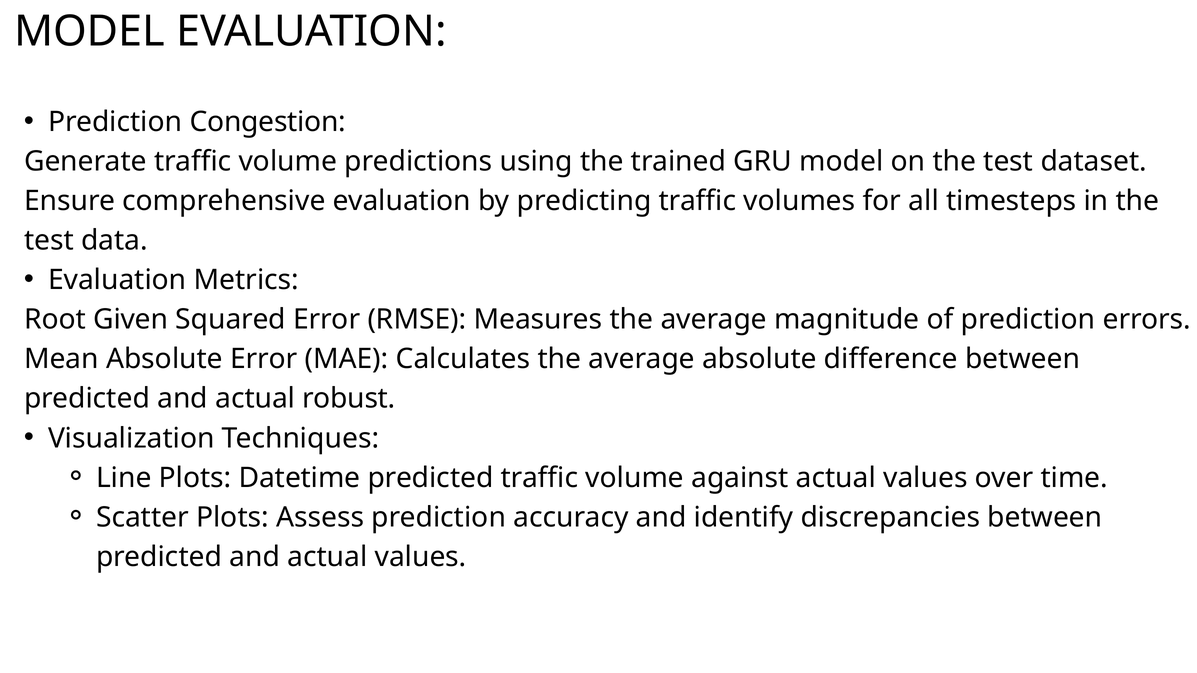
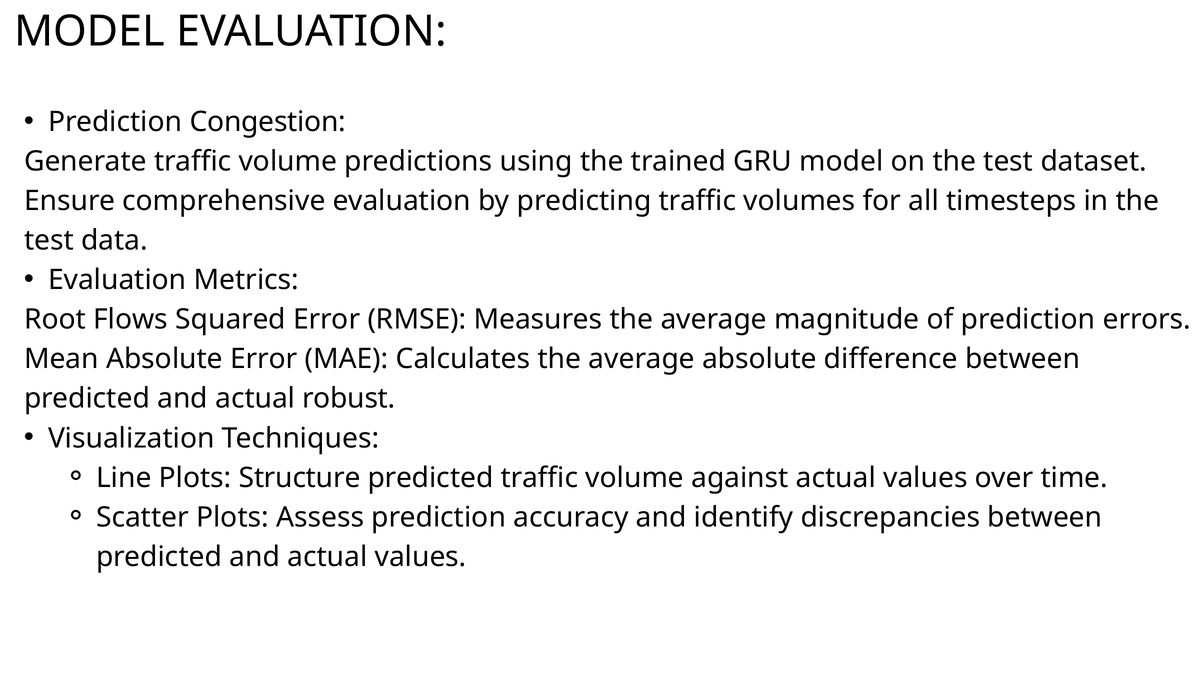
Given: Given -> Flows (131, 320)
Datetime: Datetime -> Structure (300, 478)
